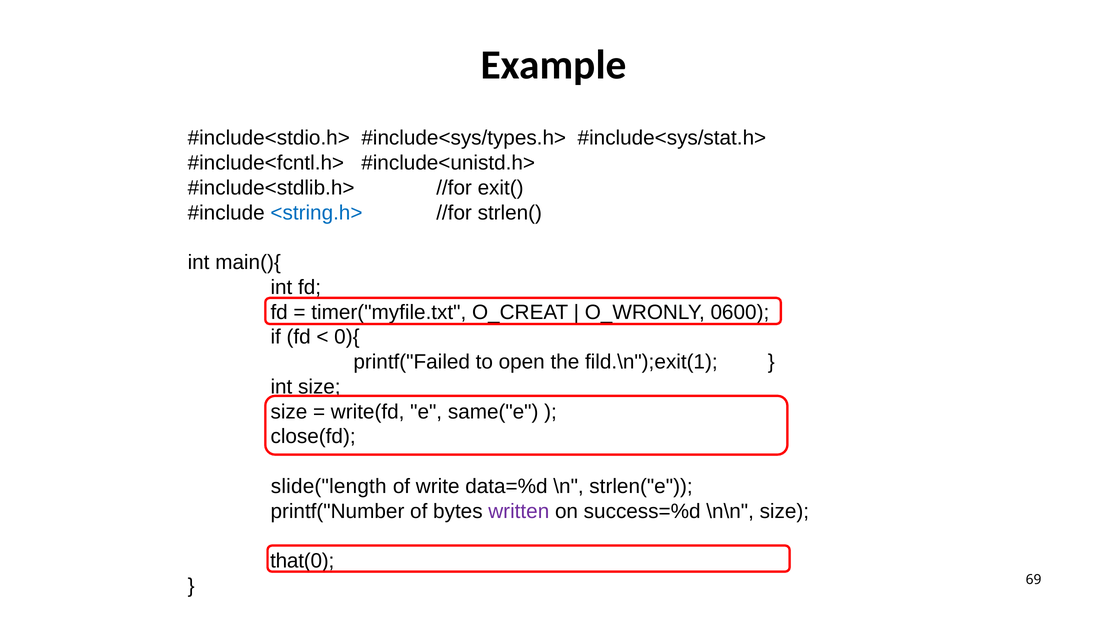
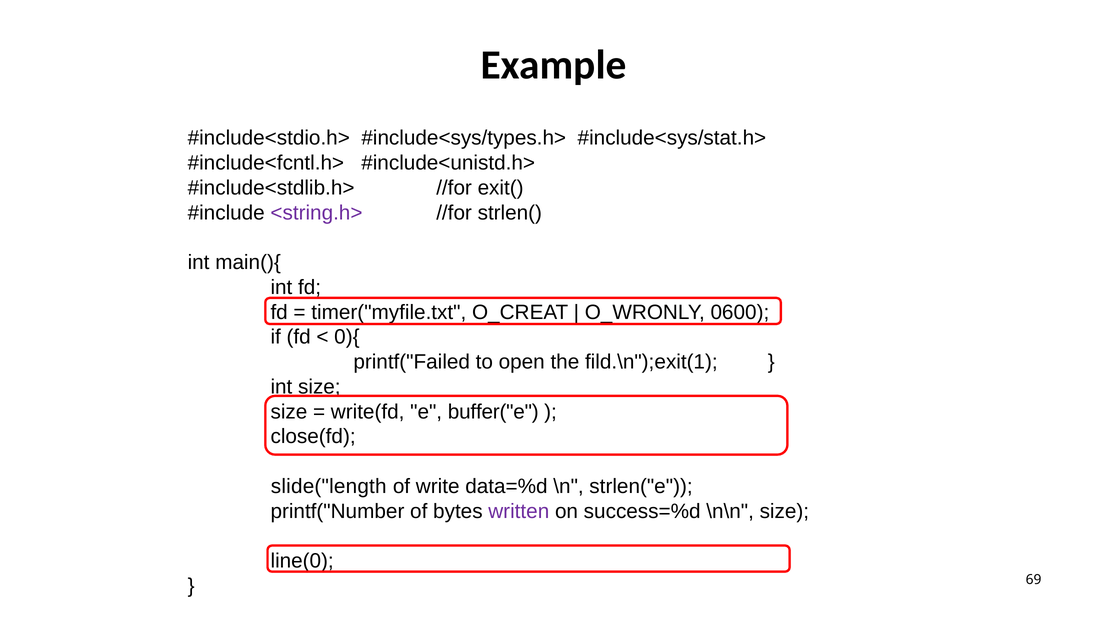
<string.h> colour: blue -> purple (316, 213)
same("e: same("e -> buffer("e (493, 411)
that(0: that(0 -> line(0 (302, 561)
